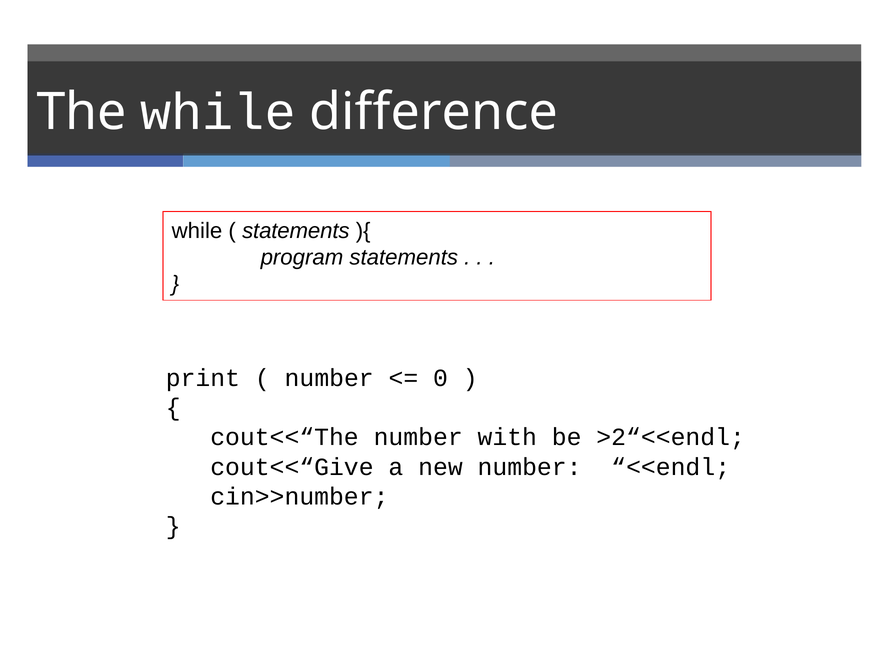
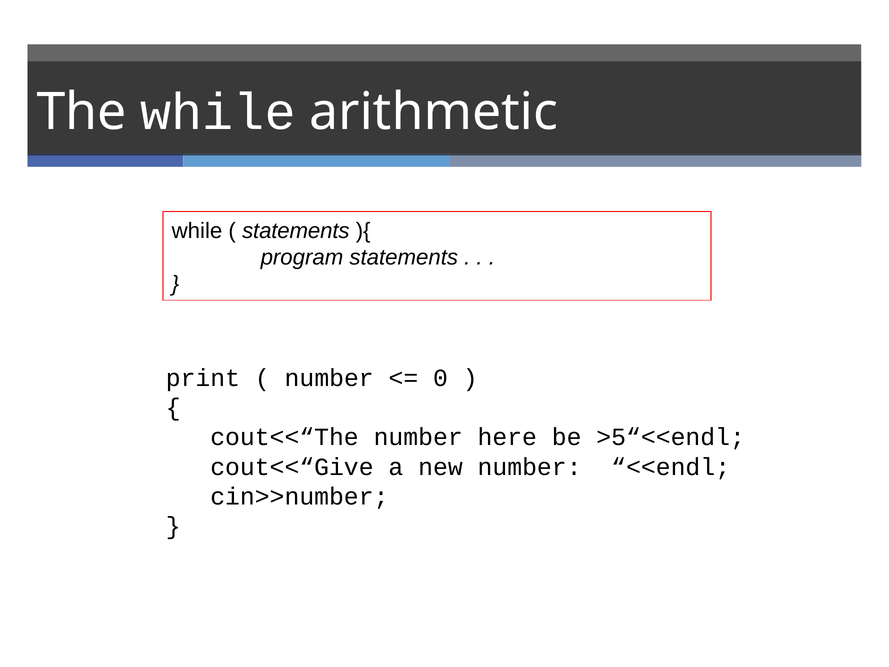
difference: difference -> arithmetic (434, 112)
with: with -> here (507, 437)
>2“<<endl: >2“<<endl -> >5“<<endl (671, 437)
